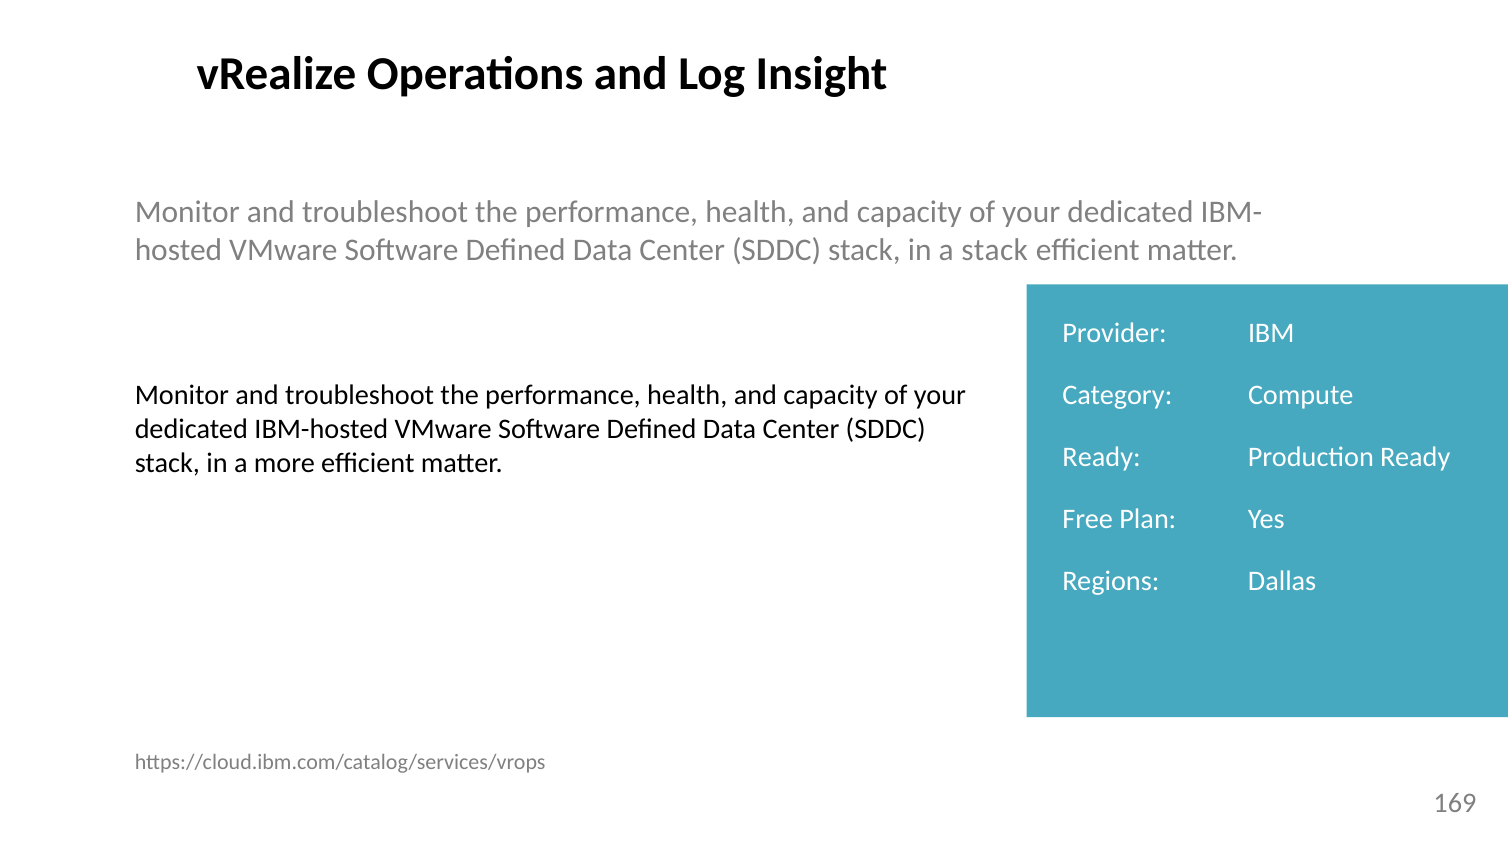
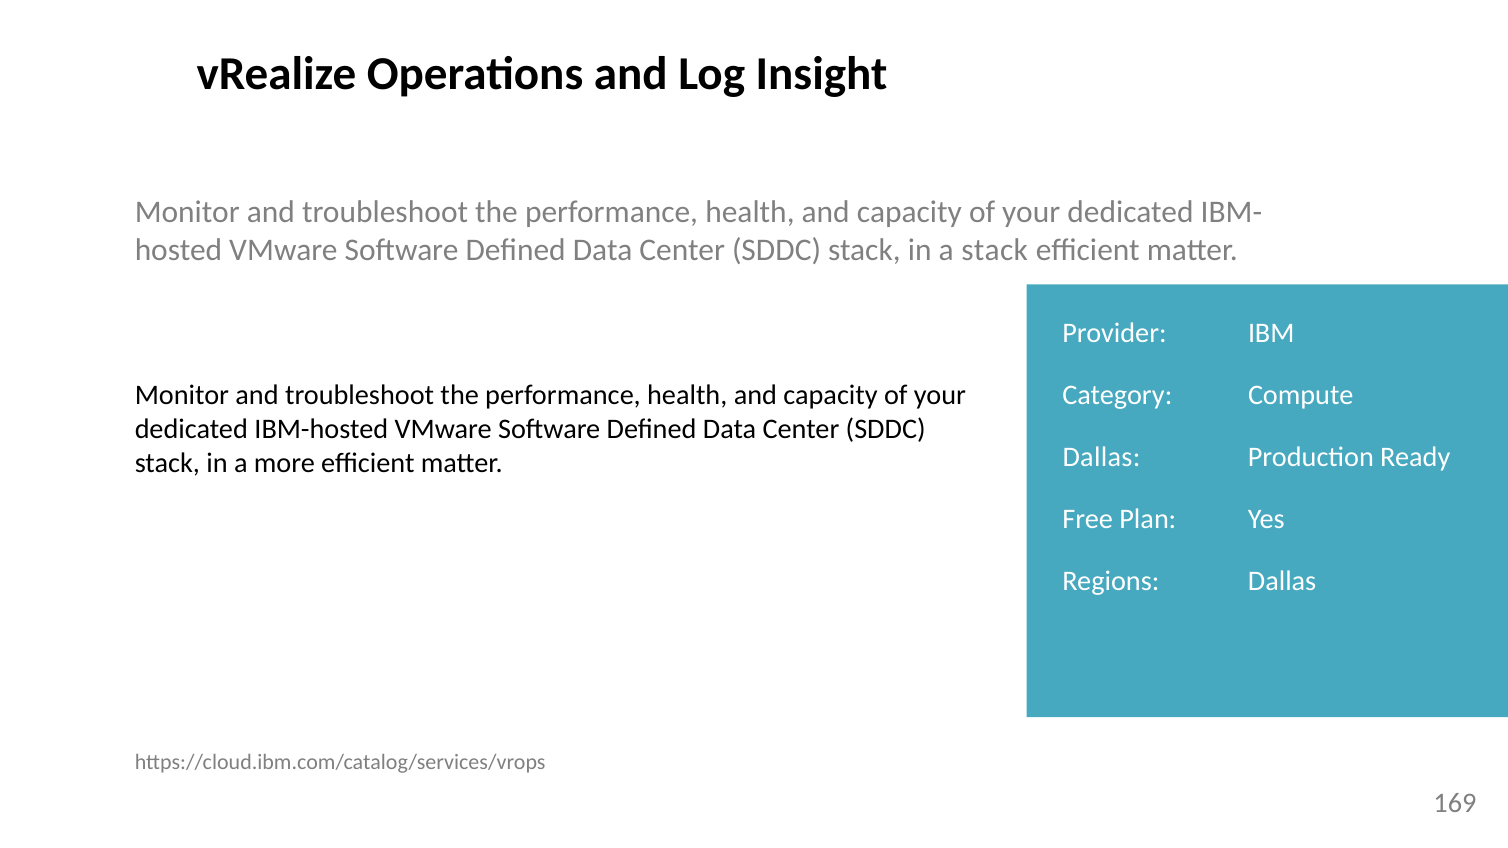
Ready: Ready -> Dallas (1101, 457)
